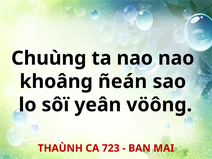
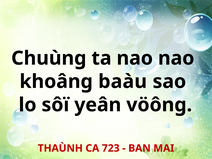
ñeán: ñeán -> baàu (123, 82)
